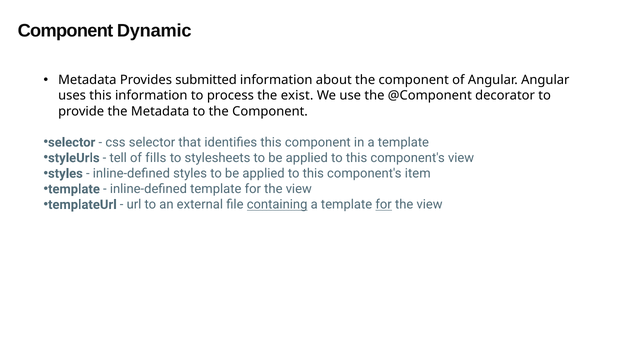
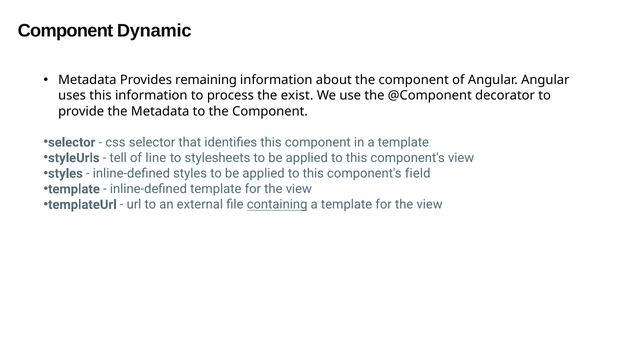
submitted: submitted -> remaining (206, 80)
fills: fills -> line (156, 158)
item: item -> field (418, 174)
for underline: present -> none (384, 205)
